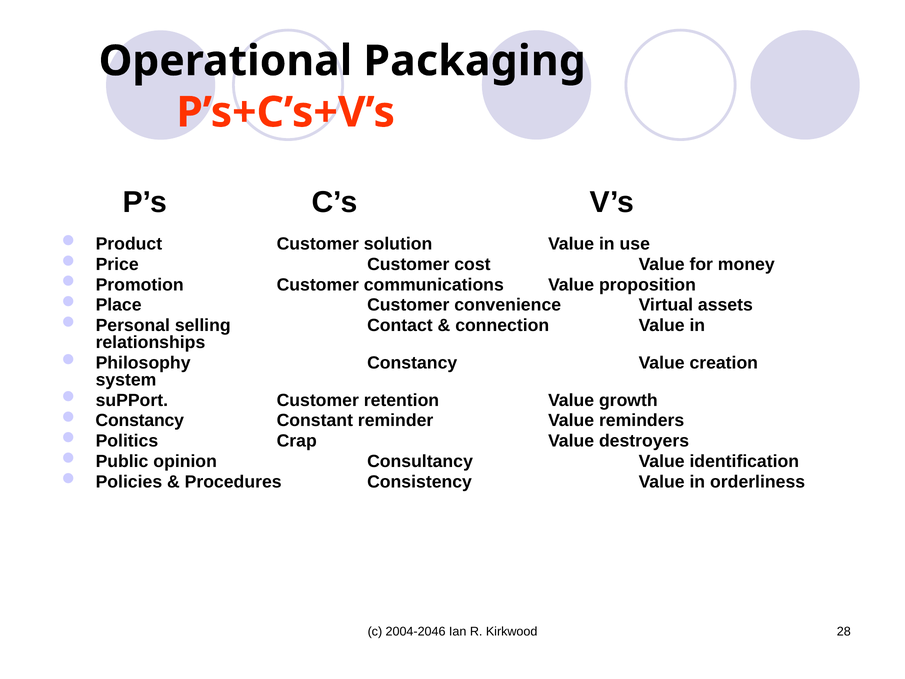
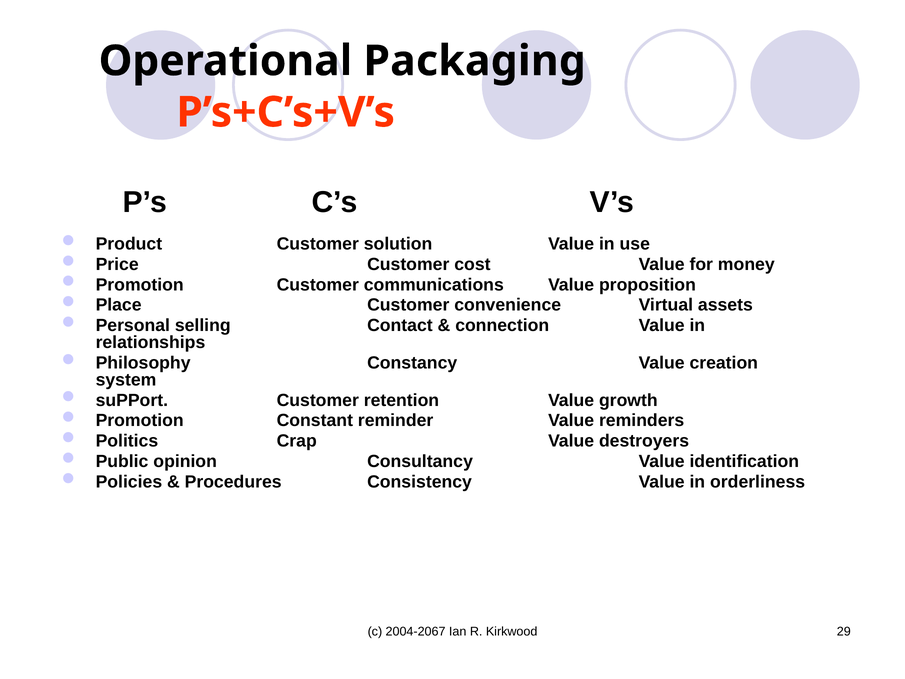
Constancy: Constancy -> Promotion (140, 421)
2004-2046: 2004-2046 -> 2004-2067 (416, 631)
28: 28 -> 29 (844, 631)
